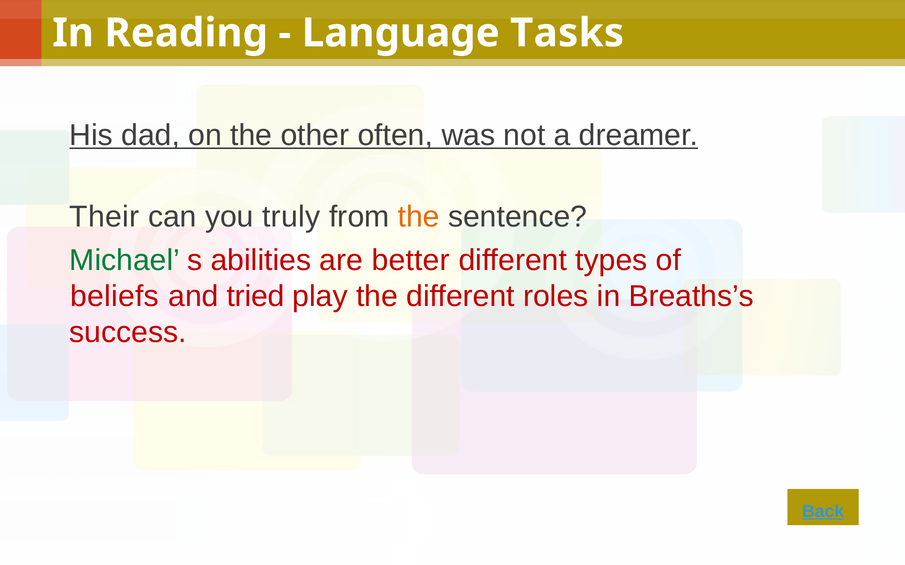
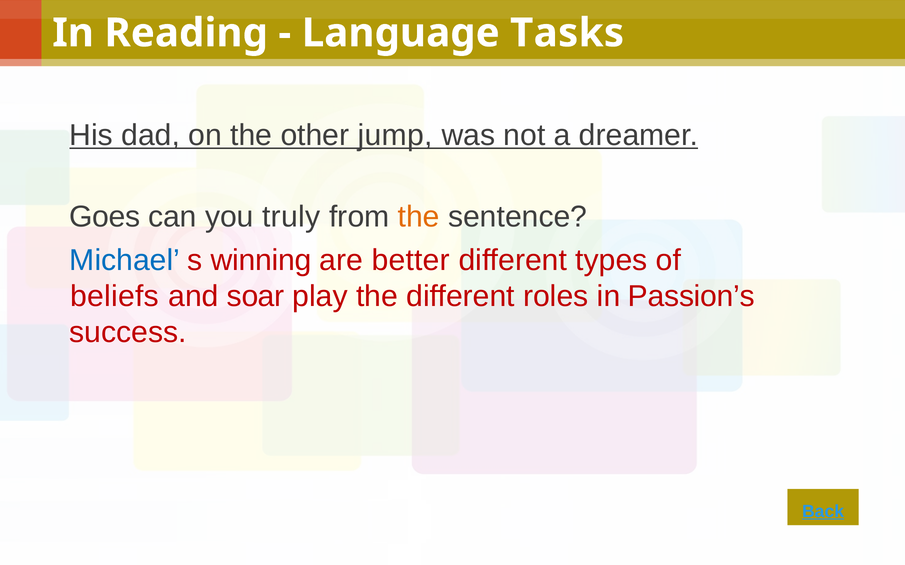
often: often -> jump (395, 135)
Their: Their -> Goes (105, 217)
Michael colour: green -> blue (125, 261)
abilities: abilities -> winning (261, 261)
tried: tried -> soar (256, 297)
Breaths’s: Breaths’s -> Passion’s (691, 297)
